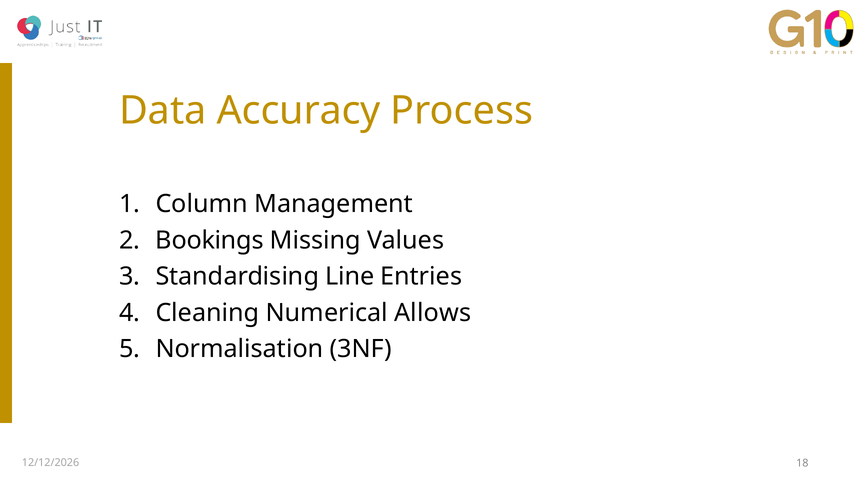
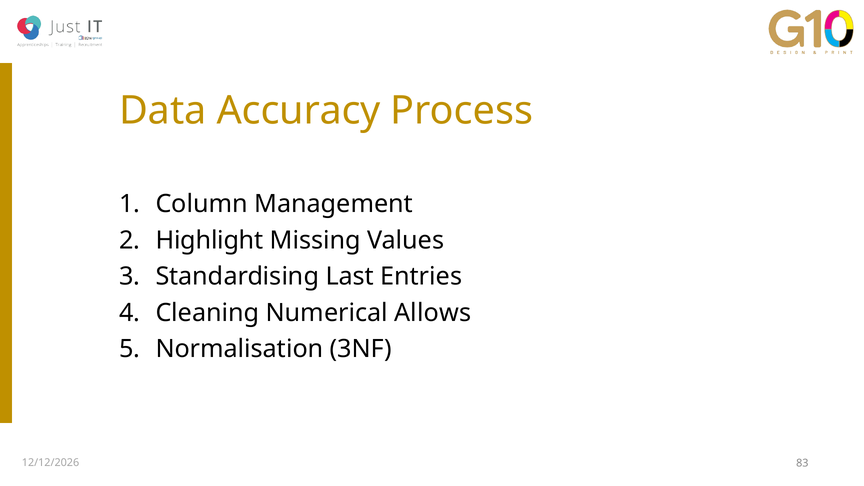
Bookings: Bookings -> Highlight (209, 240)
Line: Line -> Last (350, 277)
18: 18 -> 83 (802, 463)
